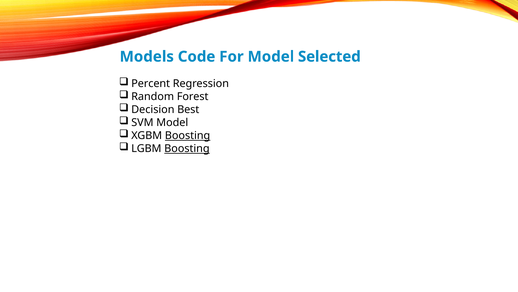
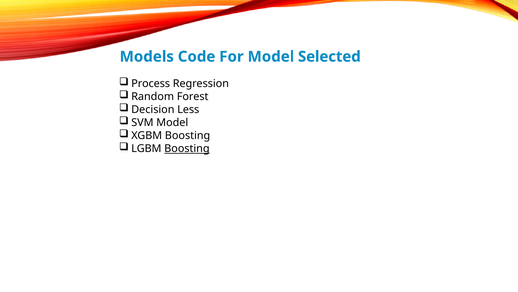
Percent: Percent -> Process (151, 83)
Best: Best -> Less (188, 109)
Boosting underline: present -> none (188, 135)
